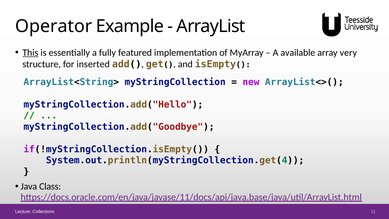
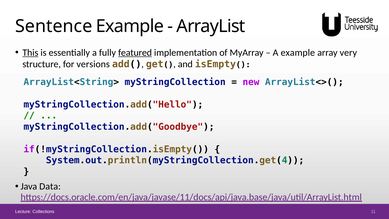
Operator: Operator -> Sentence (54, 26)
featured underline: none -> present (135, 53)
A available: available -> example (298, 53)
inserted: inserted -> versions (93, 64)
Class: Class -> Data (50, 186)
